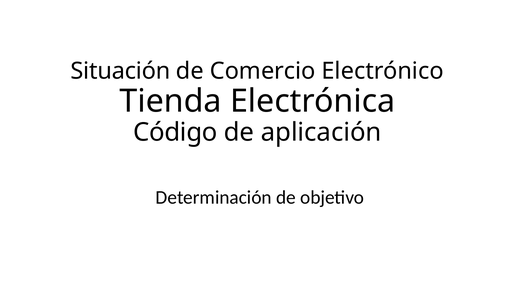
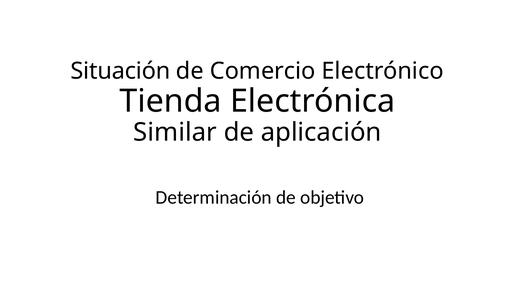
Código: Código -> Similar (175, 132)
